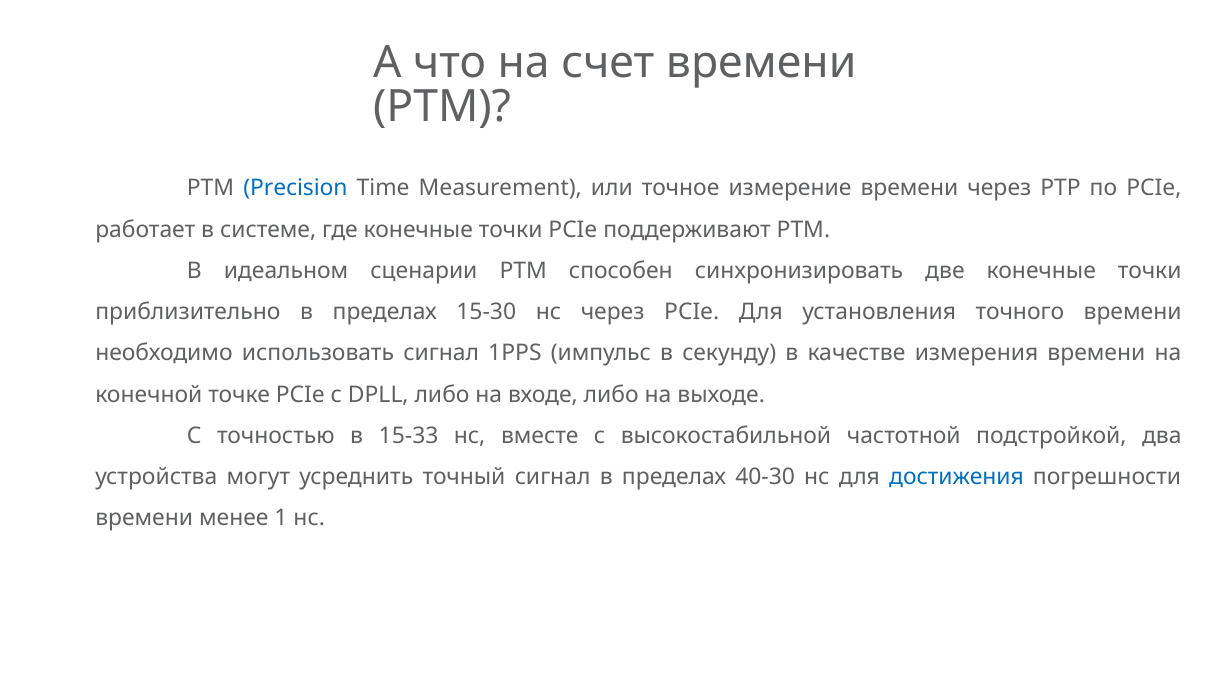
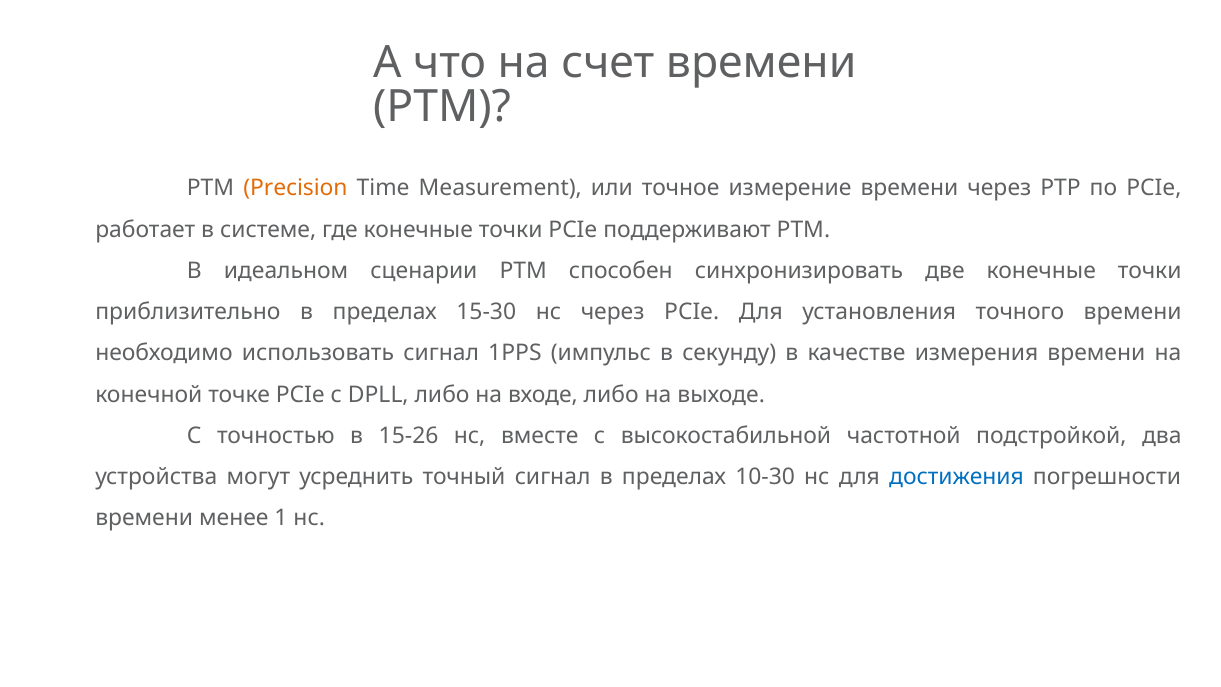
Precision colour: blue -> orange (295, 188)
15-33: 15-33 -> 15-26 (409, 436)
40-30: 40-30 -> 10-30 (765, 477)
